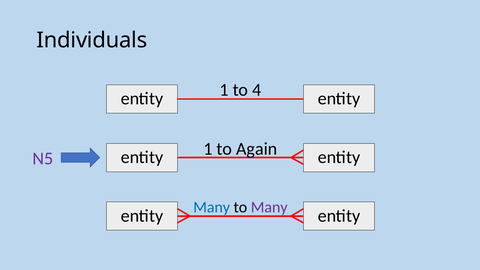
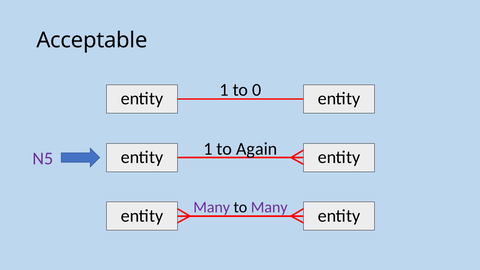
Individuals: Individuals -> Acceptable (92, 40)
4: 4 -> 0 (257, 90)
Many colour: blue -> purple (212, 207)
